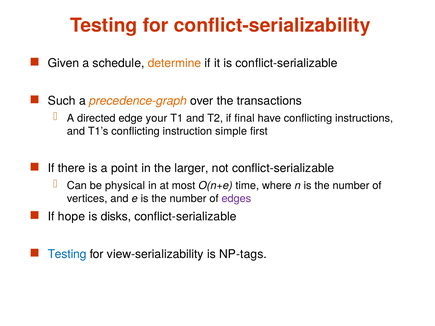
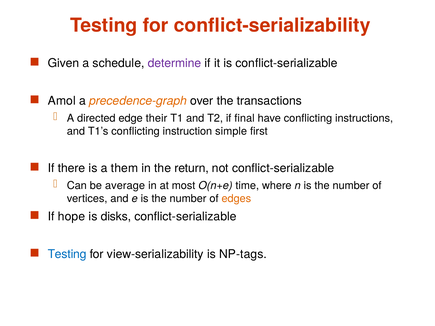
determine colour: orange -> purple (175, 63)
Such: Such -> Amol (62, 101)
your: your -> their (156, 118)
point: point -> them (124, 168)
larger: larger -> return (192, 168)
physical: physical -> average (125, 186)
edges colour: purple -> orange (236, 199)
